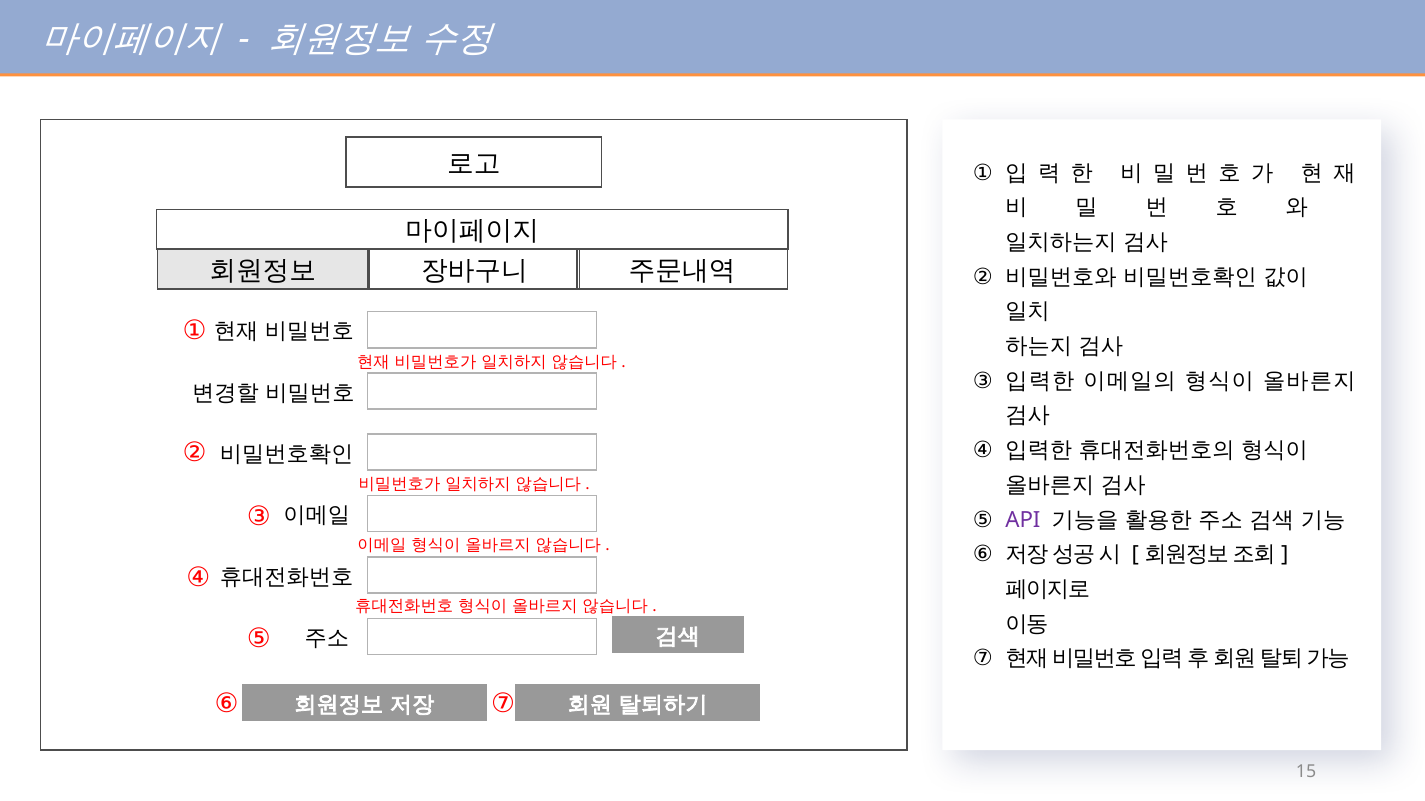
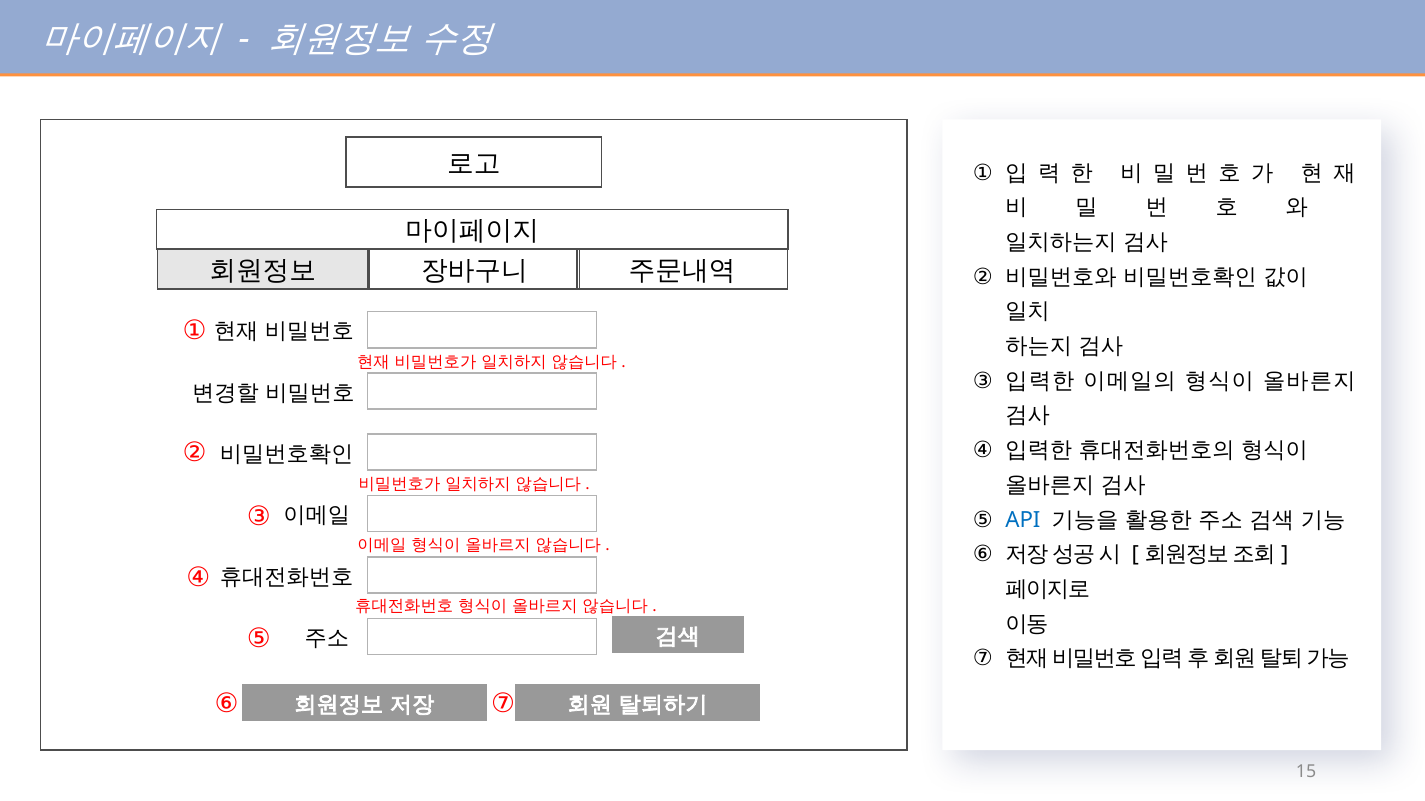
API colour: purple -> blue (1023, 520)
